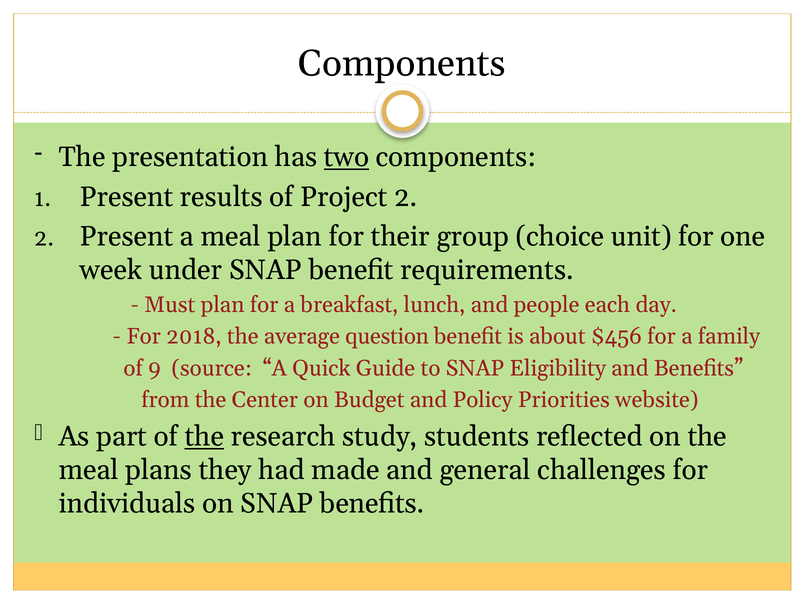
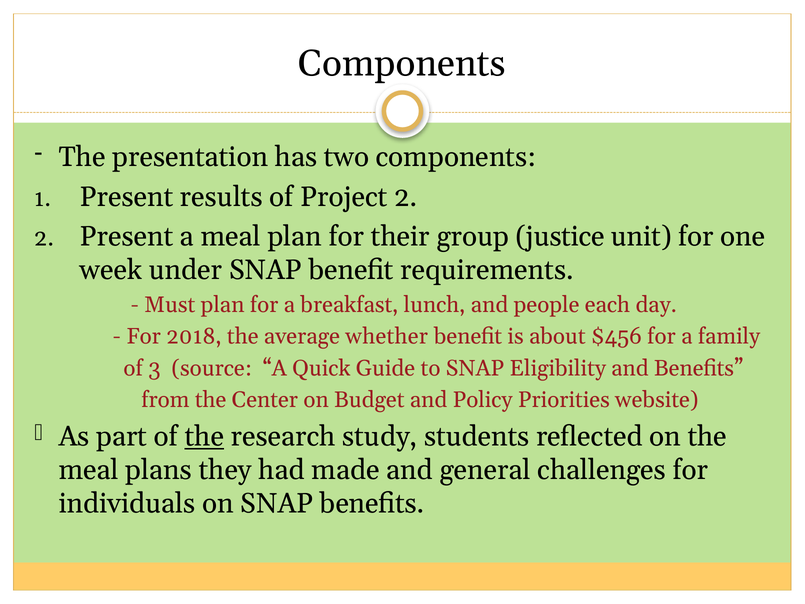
two underline: present -> none (347, 157)
choice: choice -> justice (560, 236)
question: question -> whether (387, 336)
9: 9 -> 3 (154, 368)
